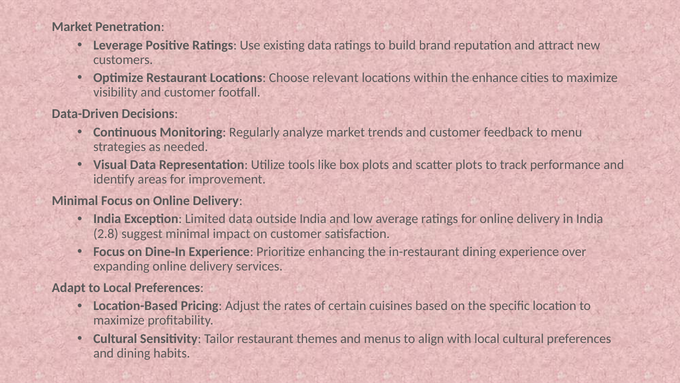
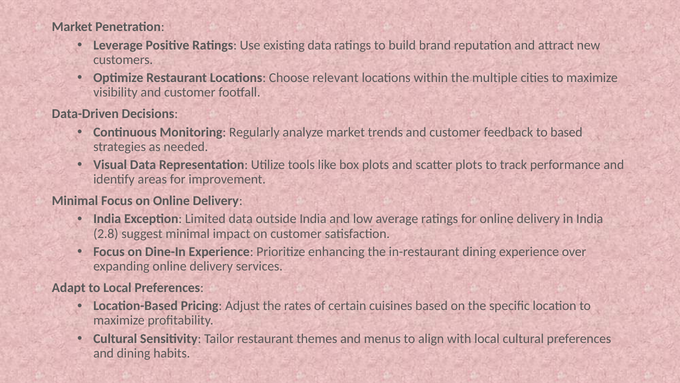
enhance: enhance -> multiple (495, 78)
to menu: menu -> based (566, 132)
